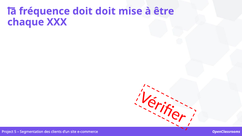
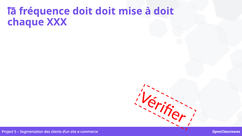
à être: être -> doit (164, 11)
